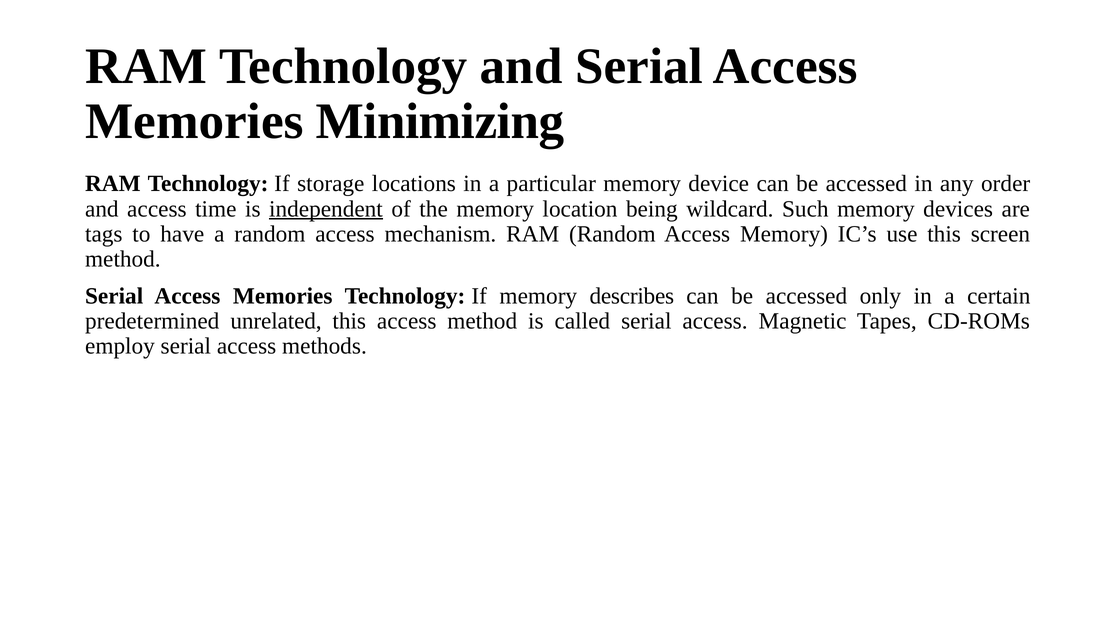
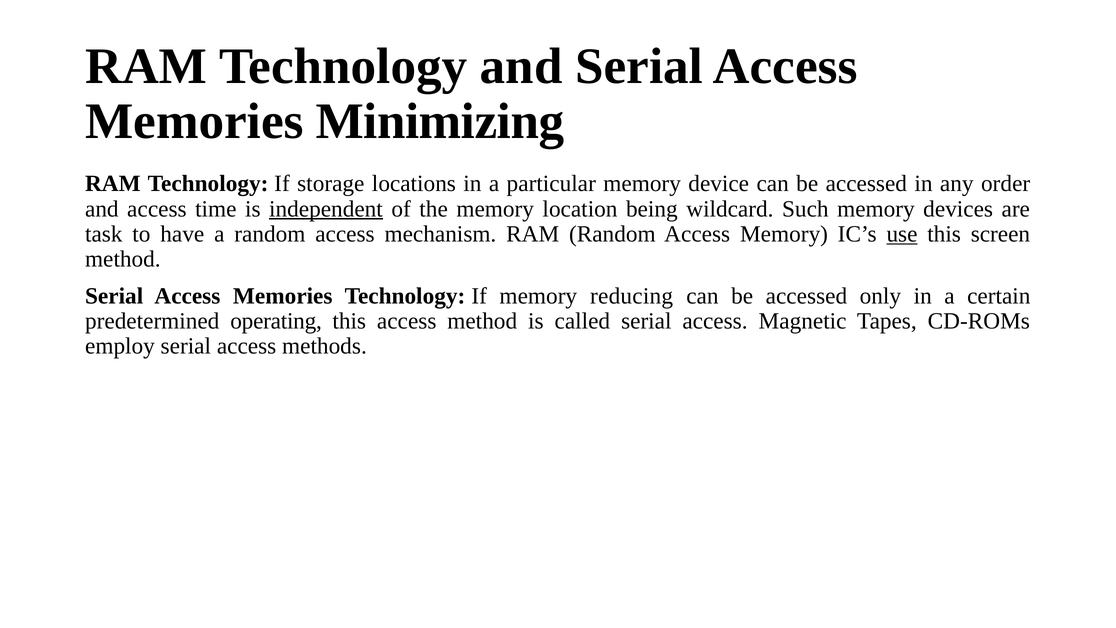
tags: tags -> task (104, 234)
use underline: none -> present (902, 234)
describes: describes -> reducing (632, 296)
unrelated: unrelated -> operating (276, 321)
